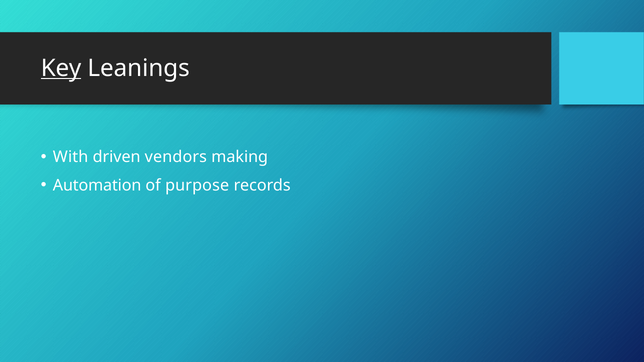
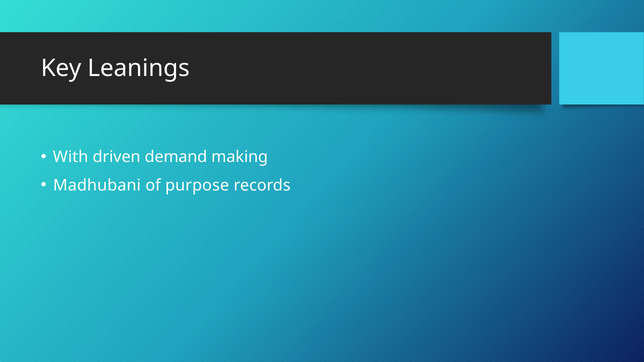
Key underline: present -> none (61, 68)
vendors: vendors -> demand (176, 157)
Automation: Automation -> Madhubani (97, 185)
